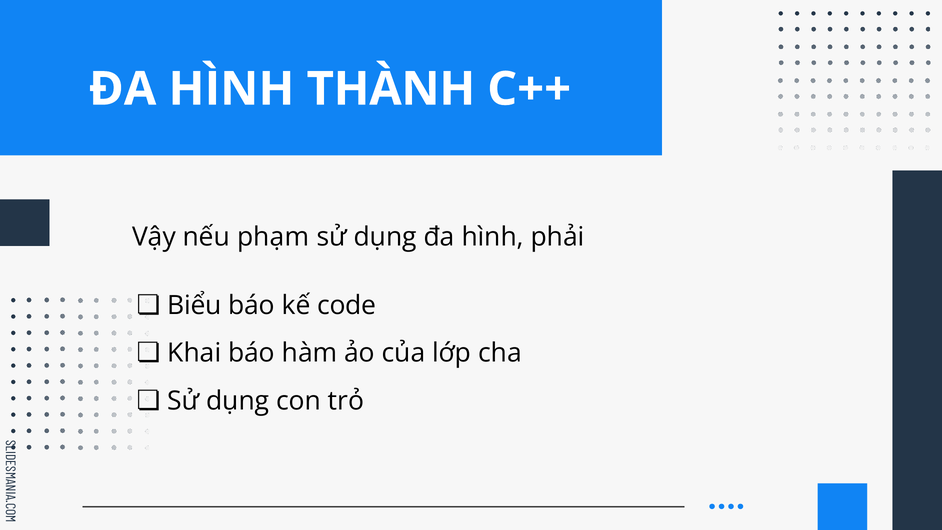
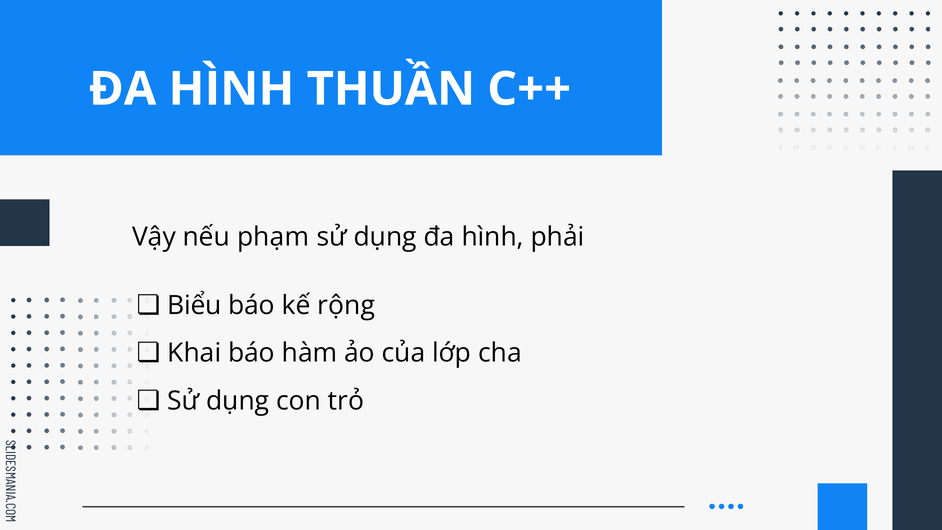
THÀNH: THÀNH -> THUẦN (391, 89)
code: code -> rộng (346, 305)
